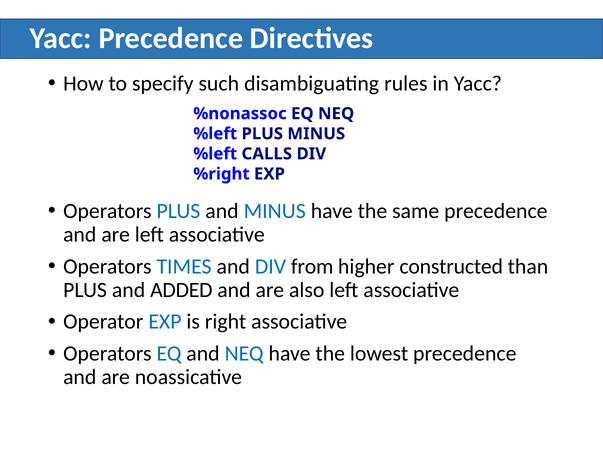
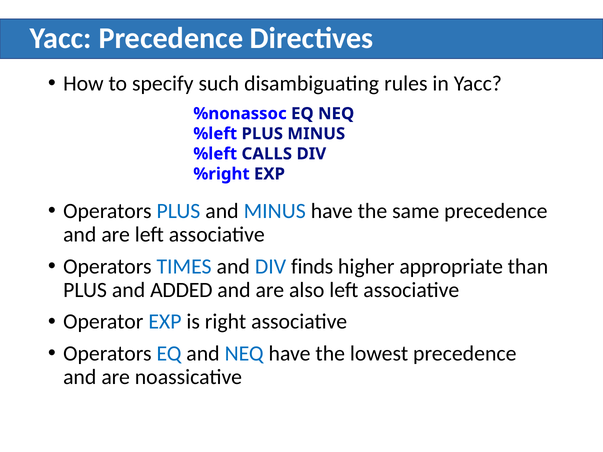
from: from -> finds (312, 267)
constructed: constructed -> appropriate (451, 267)
